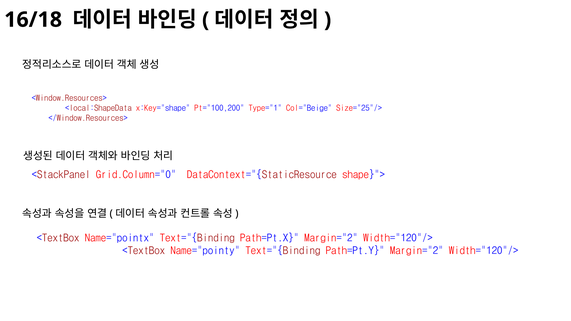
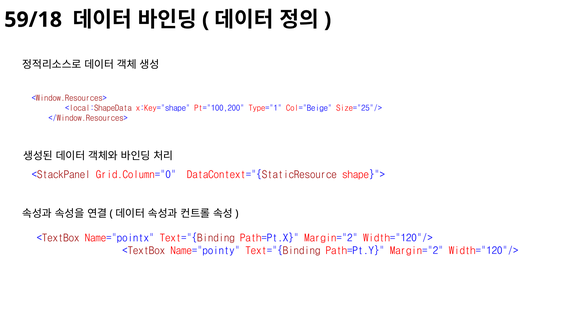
16/18: 16/18 -> 59/18 (33, 20)
